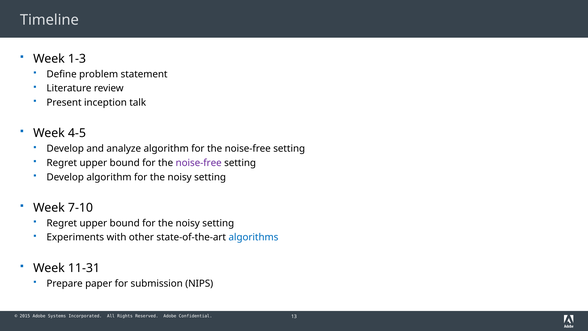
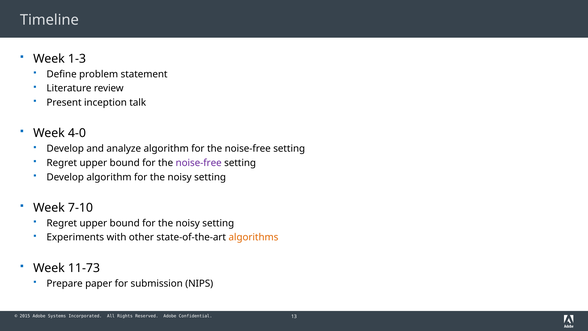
4-5: 4-5 -> 4-0 (77, 133)
algorithms colour: blue -> orange (253, 237)
11-31: 11-31 -> 11-73 (84, 268)
